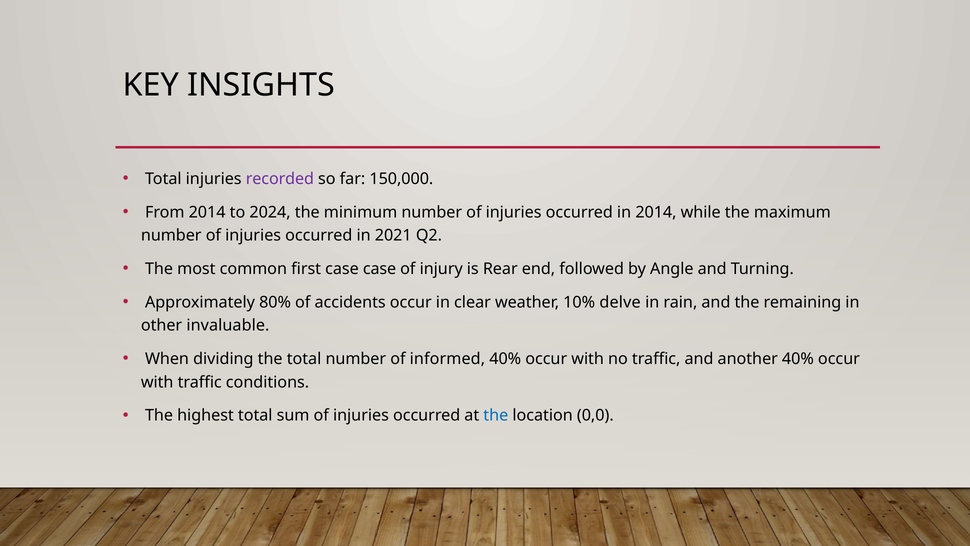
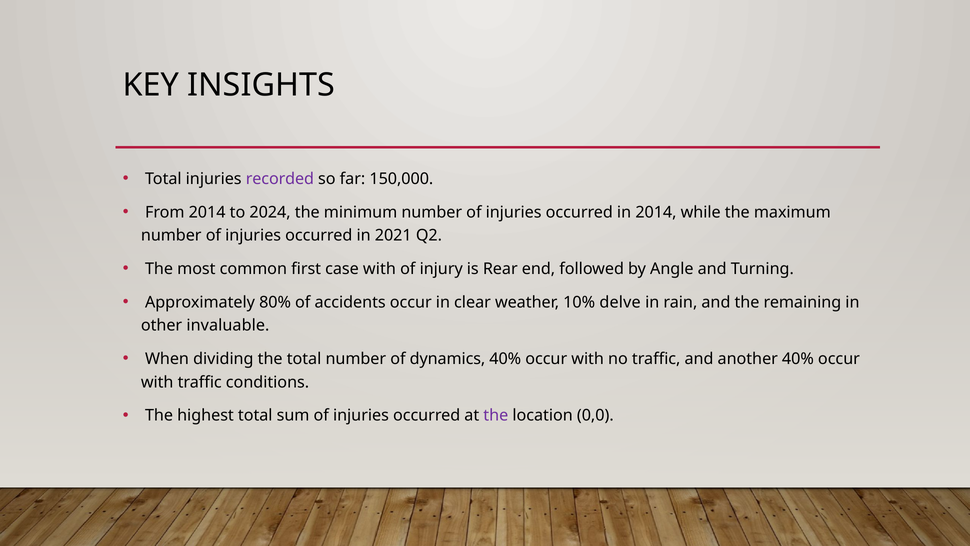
case case: case -> with (379, 269)
informed: informed -> dynamics (447, 359)
the colour: blue -> purple (496, 415)
